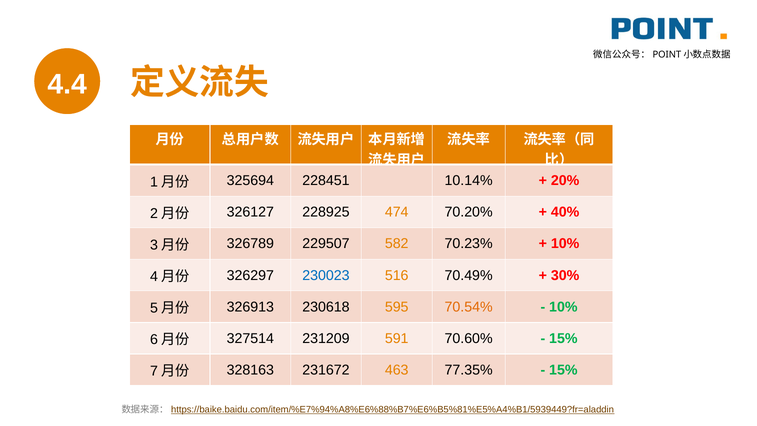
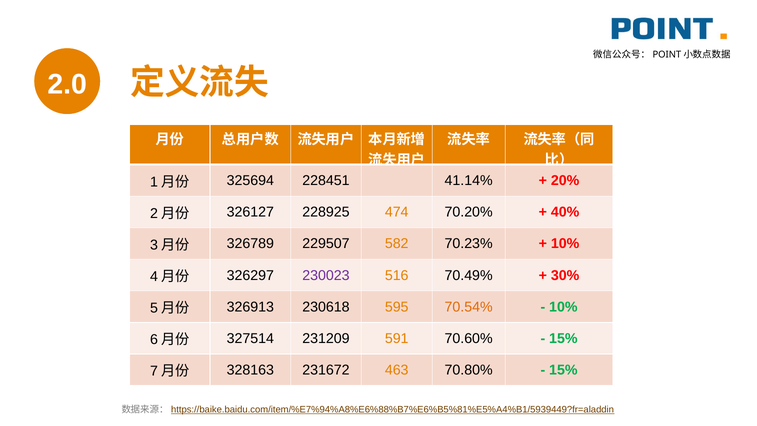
4.4: 4.4 -> 2.0 (67, 84)
10.14%: 10.14% -> 41.14% (469, 181)
230023 colour: blue -> purple (326, 275)
77.35%: 77.35% -> 70.80% (469, 370)
